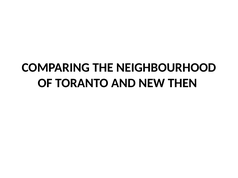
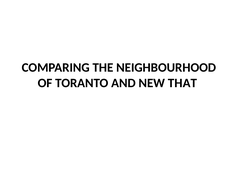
THEN: THEN -> THAT (182, 83)
